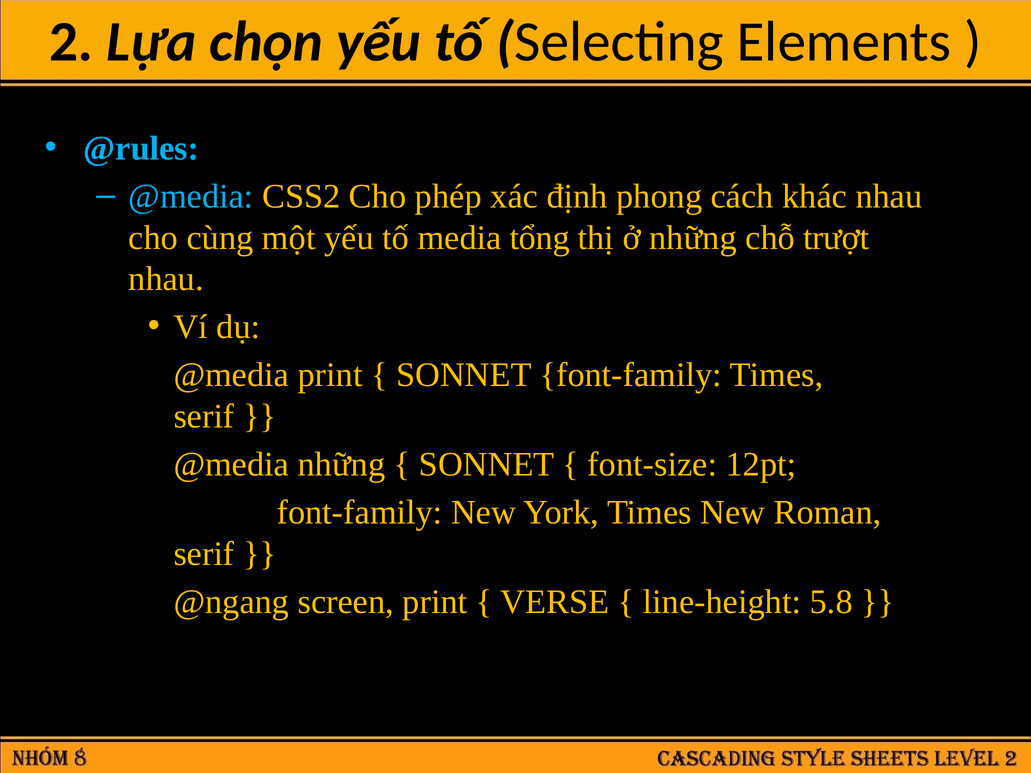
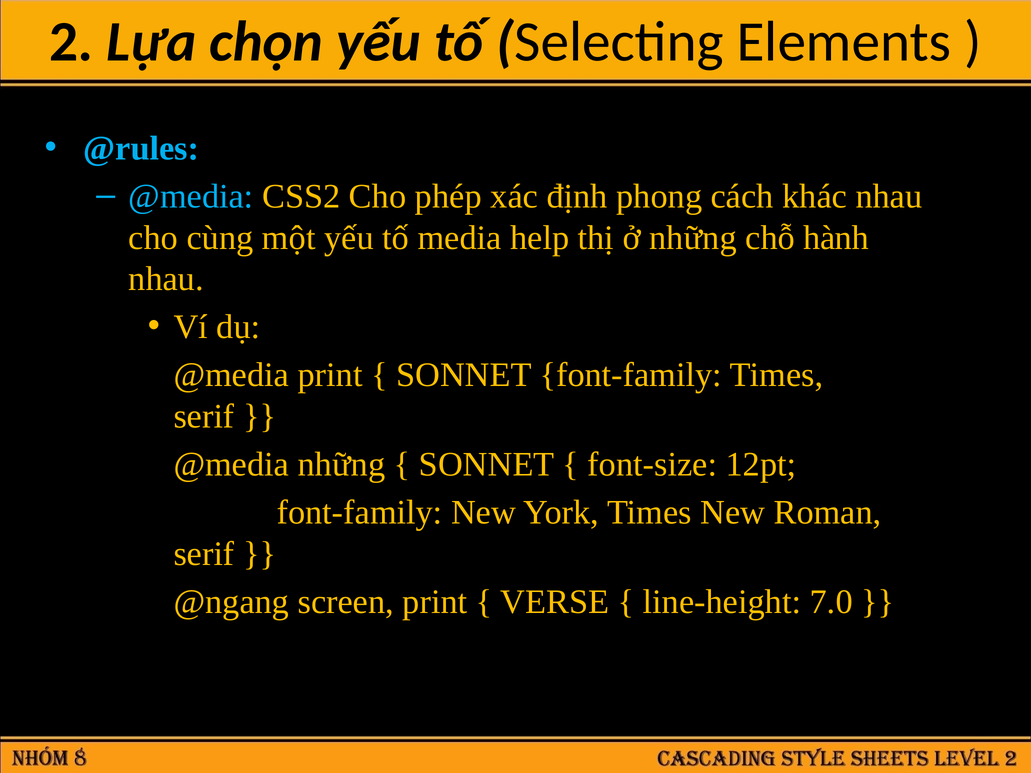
tổng: tổng -> help (540, 238)
trượt: trượt -> hành (836, 238)
5.8: 5.8 -> 7.0 (831, 602)
